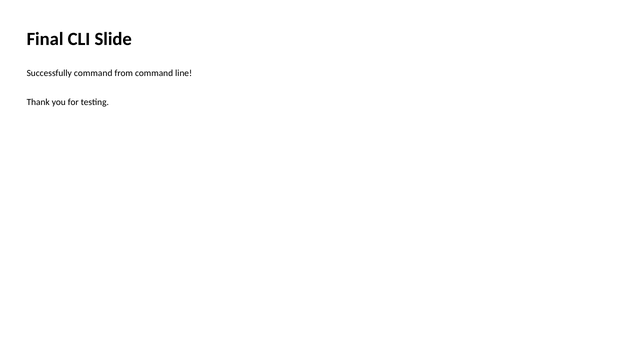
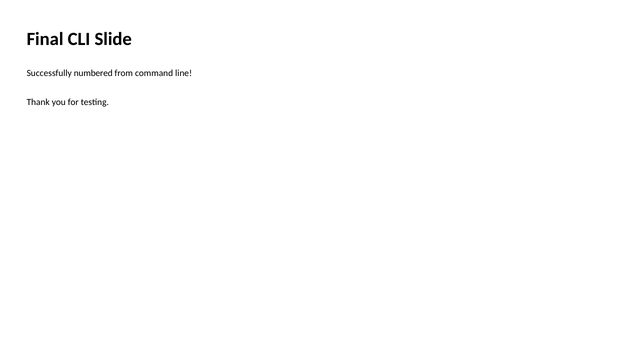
Successfully command: command -> numbered (93, 73)
